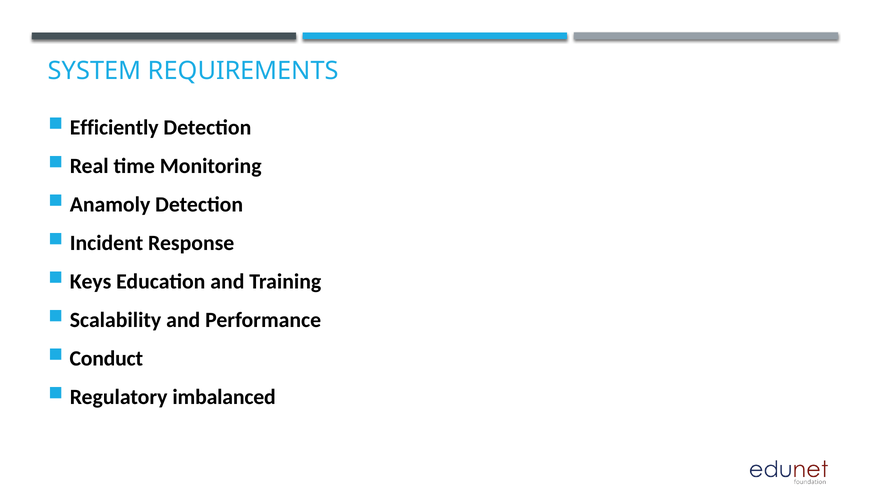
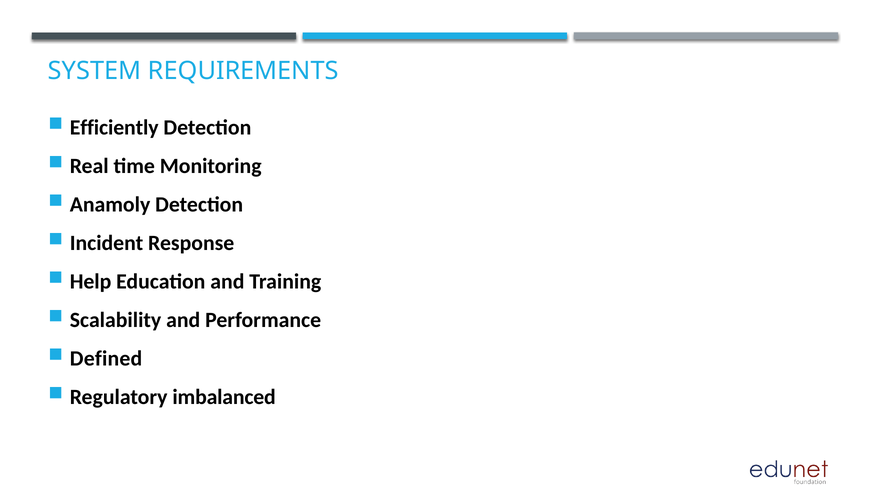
Keys: Keys -> Help (91, 282)
Conduct: Conduct -> Defined (106, 359)
